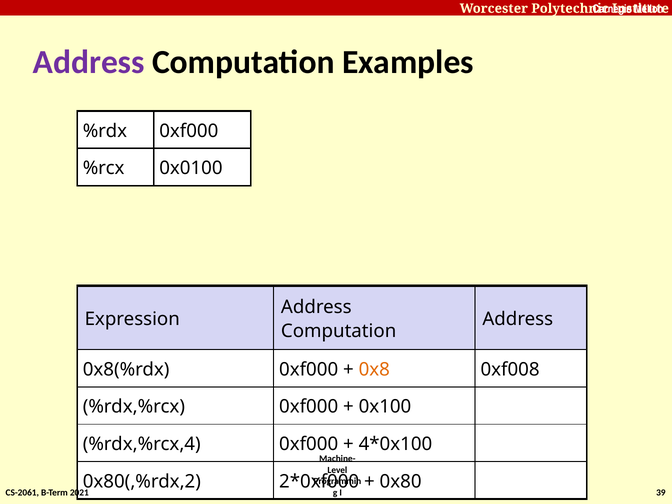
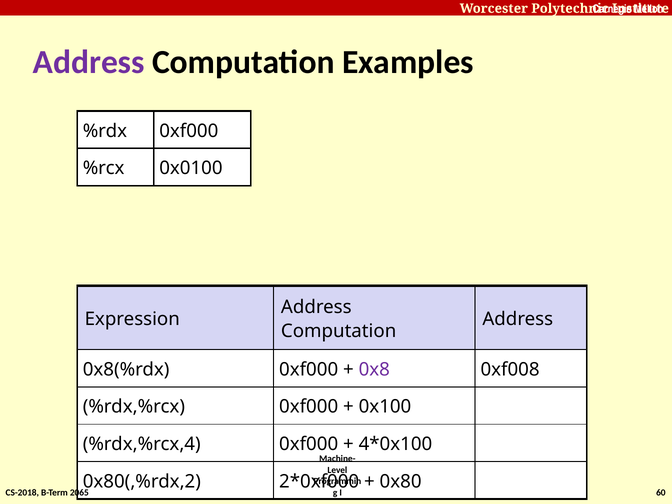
0x8 colour: orange -> purple (374, 369)
CS-2061: CS-2061 -> CS-2018 (22, 492)
2021: 2021 -> 2065 (79, 492)
39: 39 -> 60 (661, 492)
